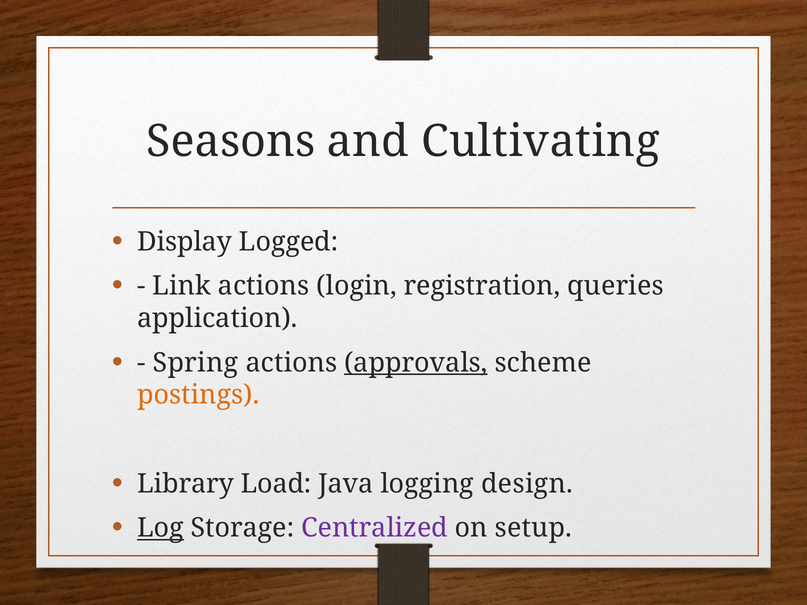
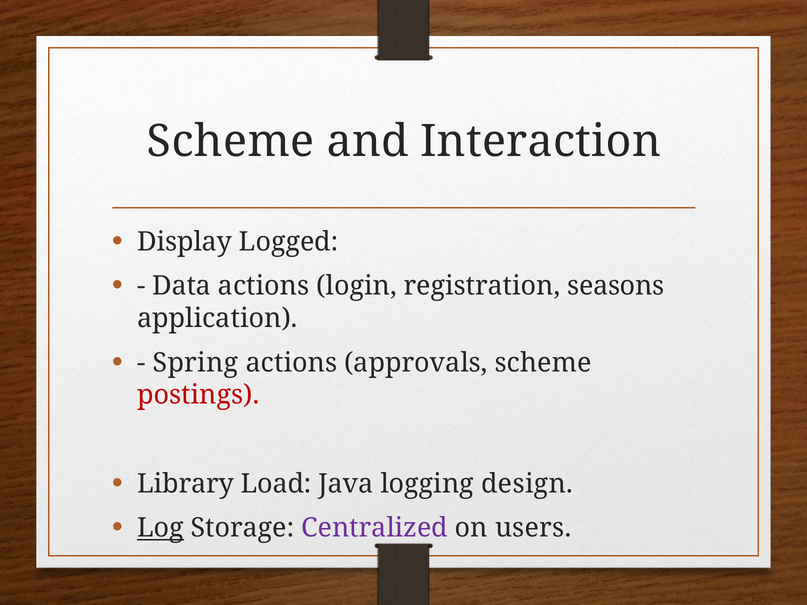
Seasons: Seasons -> Scheme (231, 141)
Cultivating: Cultivating -> Interaction (541, 141)
Link: Link -> Data (182, 286)
queries: queries -> seasons (616, 286)
approvals underline: present -> none (416, 363)
postings colour: orange -> red (198, 395)
setup: setup -> users (533, 528)
